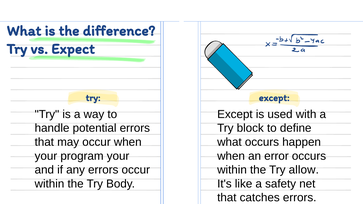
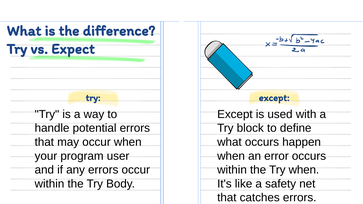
program your: your -> user (118, 156)
Try allow: allow -> when (304, 170)
